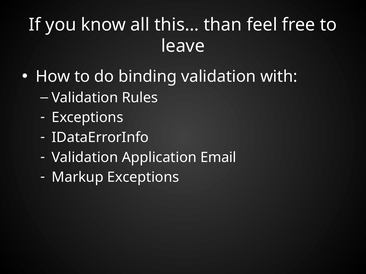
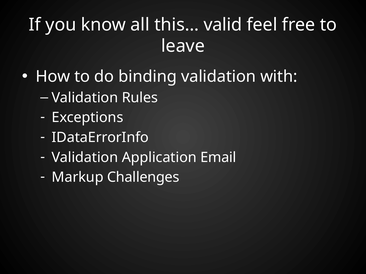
than: than -> valid (223, 25)
Markup Exceptions: Exceptions -> Challenges (143, 178)
